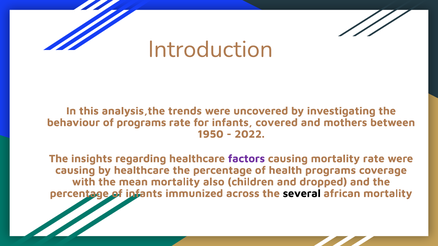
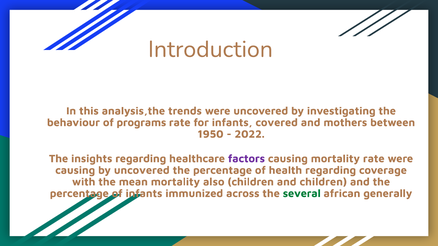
by healthcare: healthcare -> uncovered (142, 170)
health programs: programs -> regarding (331, 170)
and dropped: dropped -> children (323, 182)
several colour: black -> green (302, 194)
african mortality: mortality -> generally (388, 194)
